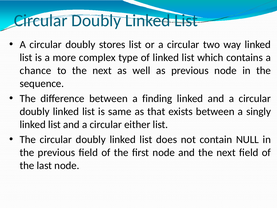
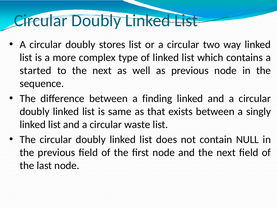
chance: chance -> started (36, 70)
either: either -> waste (137, 124)
